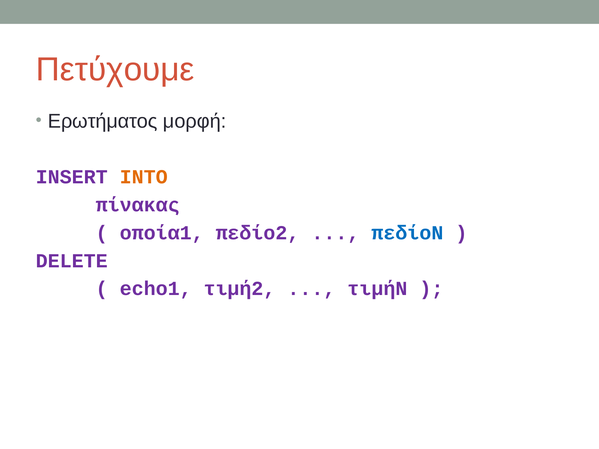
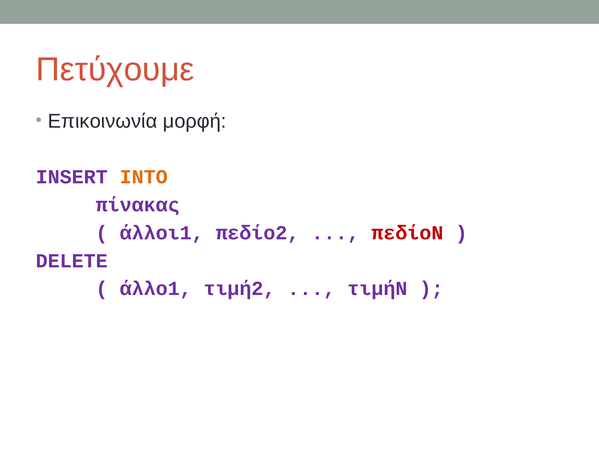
Ερωτήματος: Ερωτήματος -> Επικοινωνία (103, 121)
οποία1: οποία1 -> άλλοι1 (162, 233)
πεδίοΝ colour: blue -> red (407, 233)
echo1: echo1 -> άλλο1 (156, 289)
